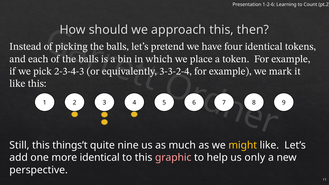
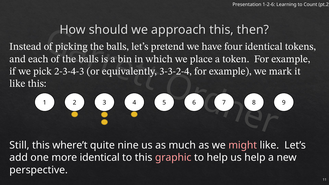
things’t: things’t -> where’t (70, 145)
might colour: yellow -> pink (243, 145)
us only: only -> help (255, 158)
